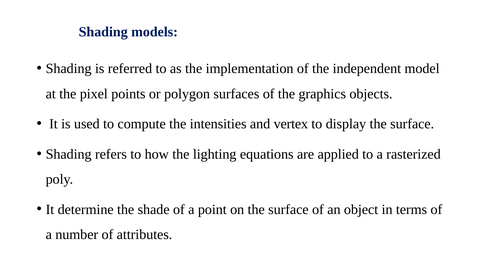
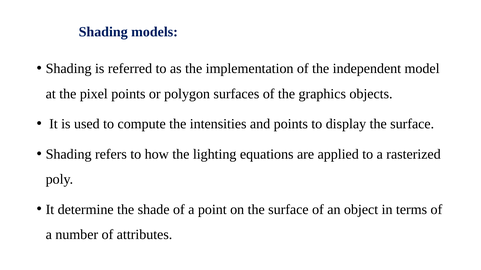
and vertex: vertex -> points (291, 124)
